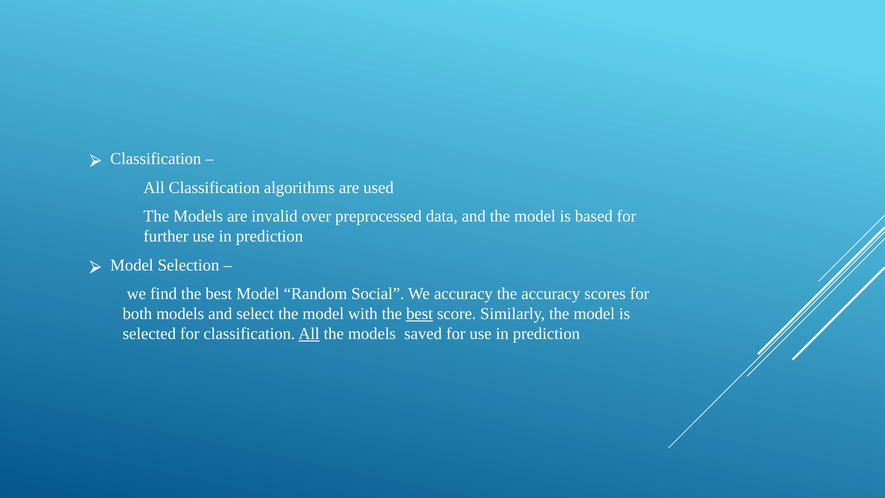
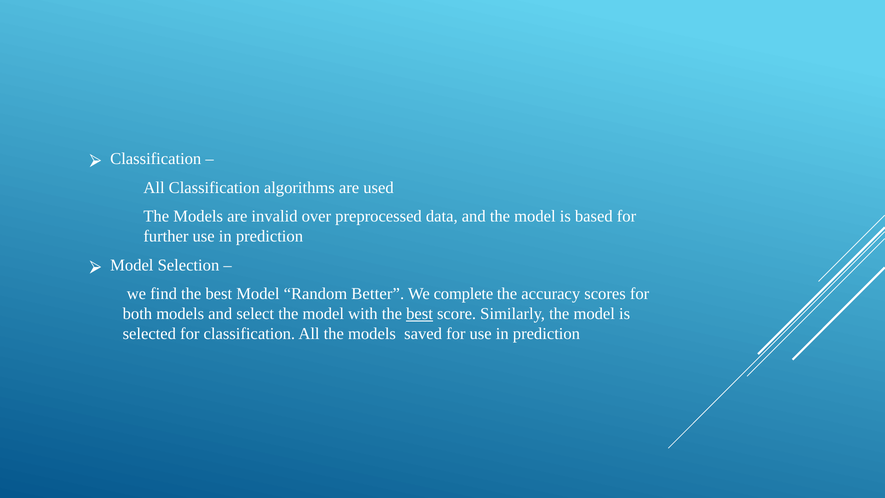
Social: Social -> Better (378, 294)
We accuracy: accuracy -> complete (463, 294)
All underline: present -> none (309, 334)
